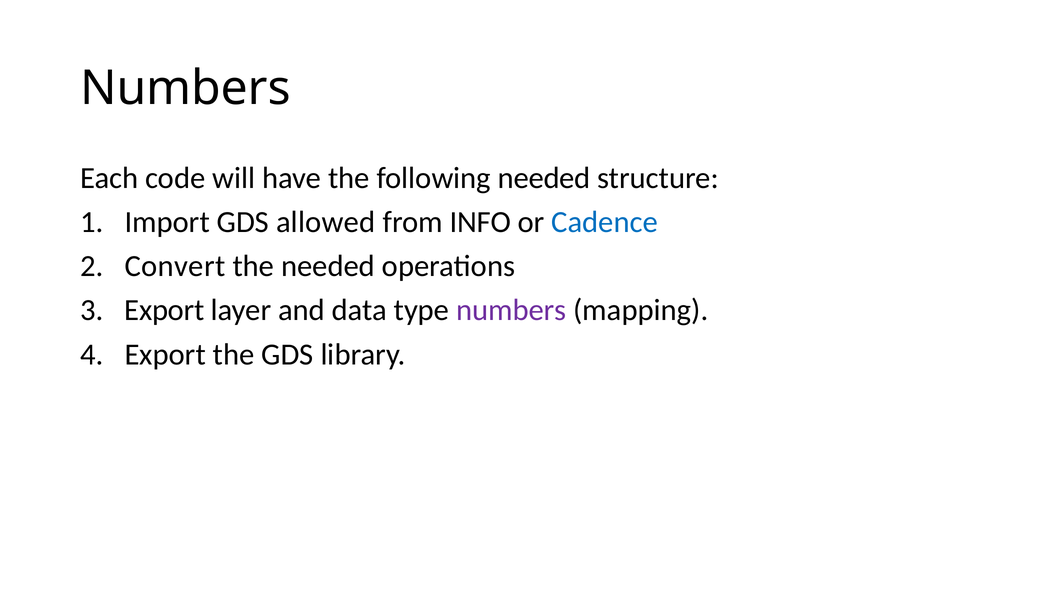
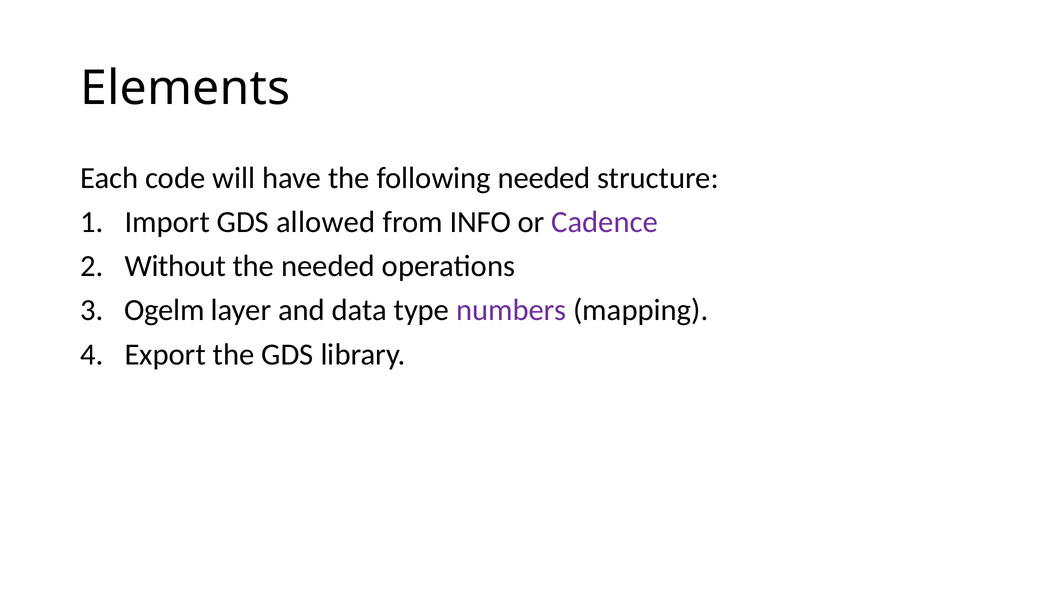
Numbers: Numbers -> Elements (185, 88)
Cadence colour: blue -> purple (605, 222)
Convert: Convert -> Without (175, 266)
Export: Export -> Ogelm (164, 310)
